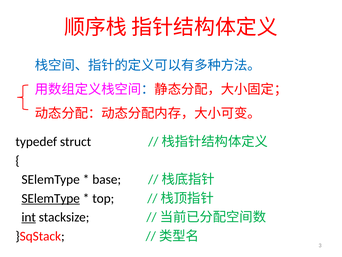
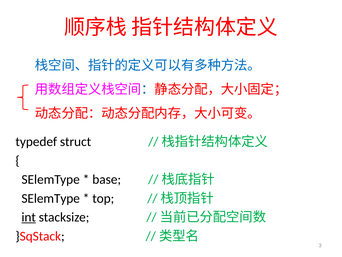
SElemType underline: present -> none (51, 198)
